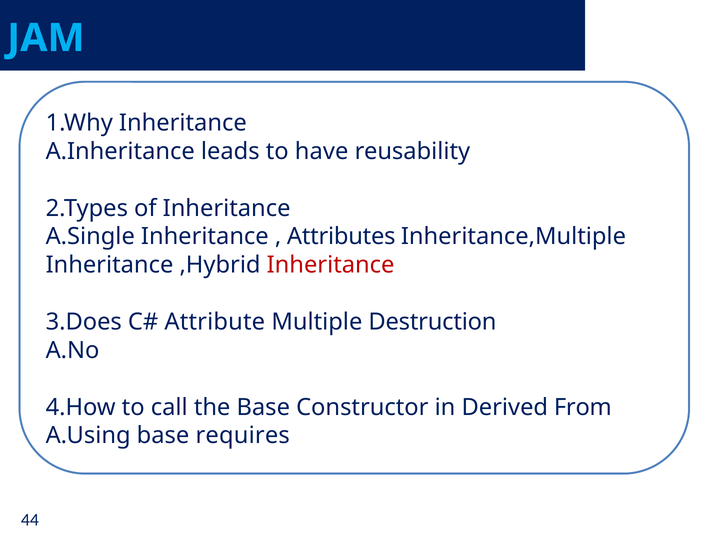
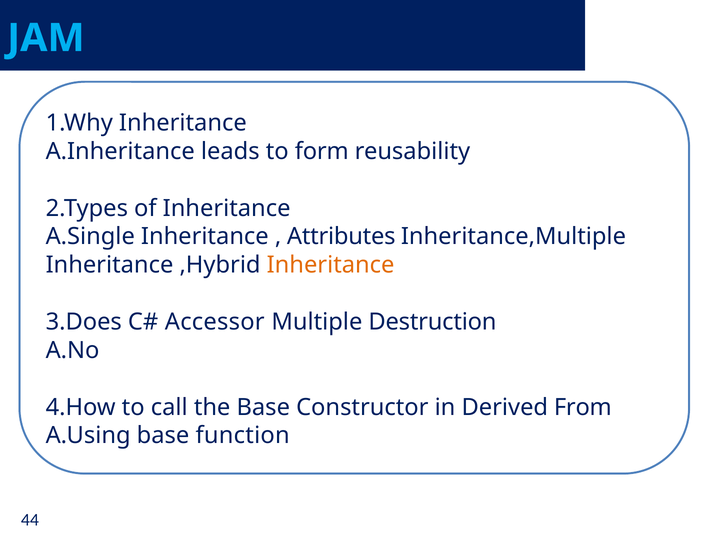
have: have -> form (322, 151)
Inheritance colour: red -> orange (331, 265)
Attribute: Attribute -> Accessor (215, 322)
requires: requires -> function (243, 436)
